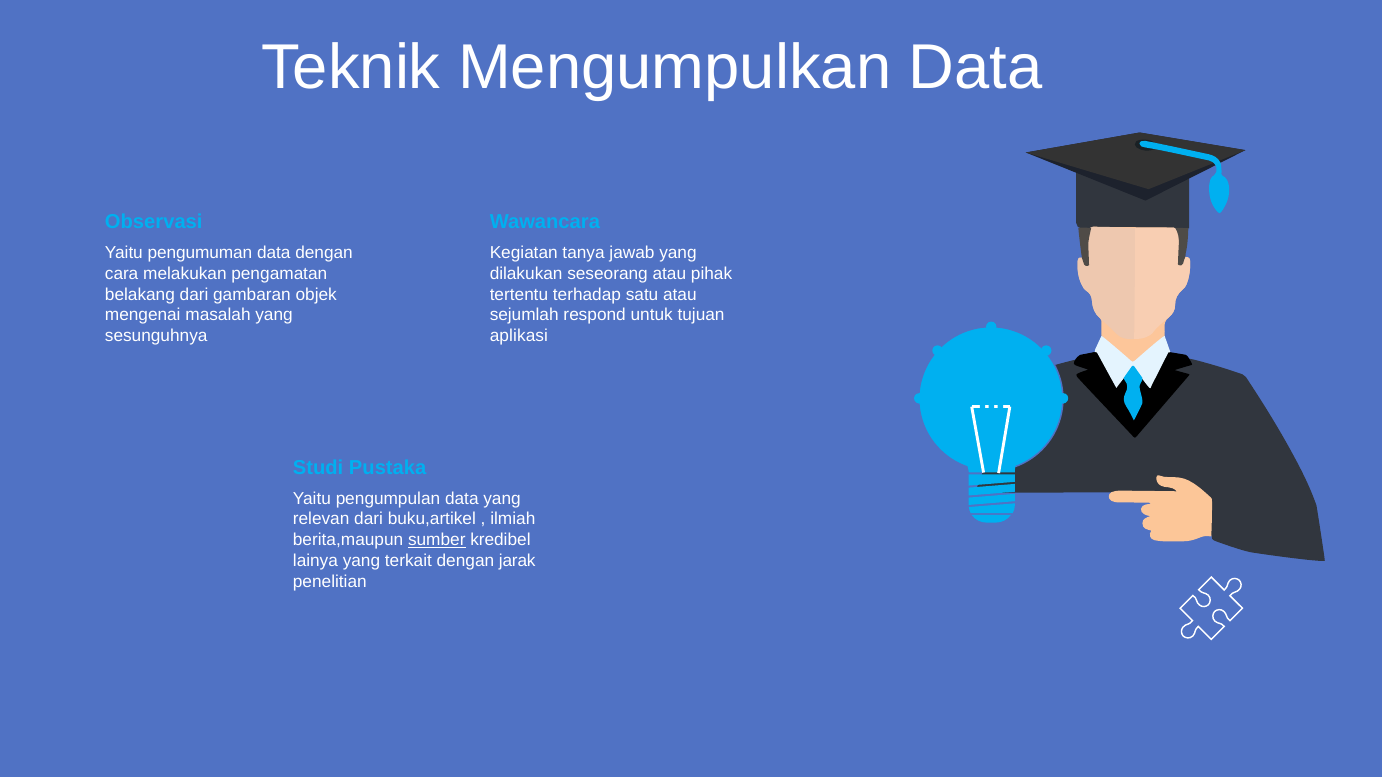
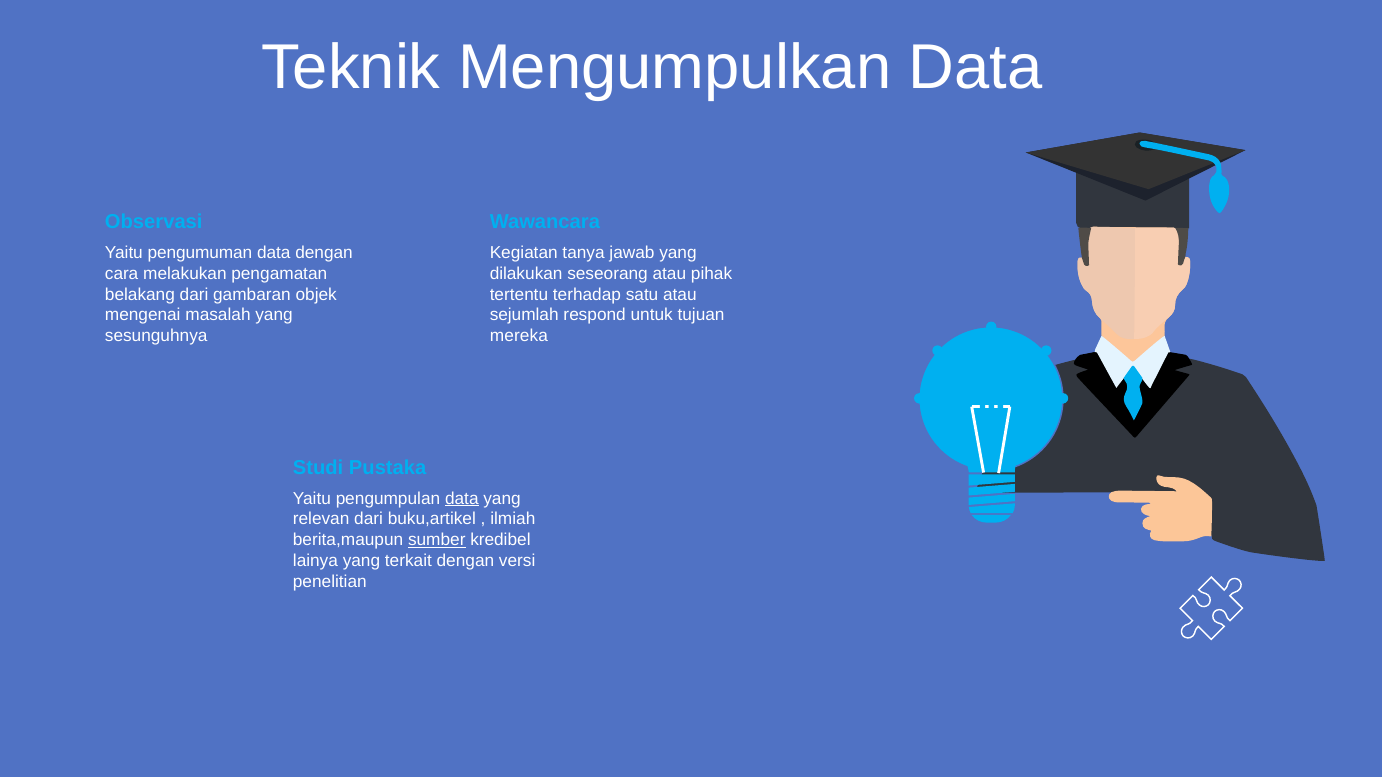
aplikasi: aplikasi -> mereka (519, 336)
data underline: none -> present (462, 499)
jarak: jarak -> versi (517, 561)
